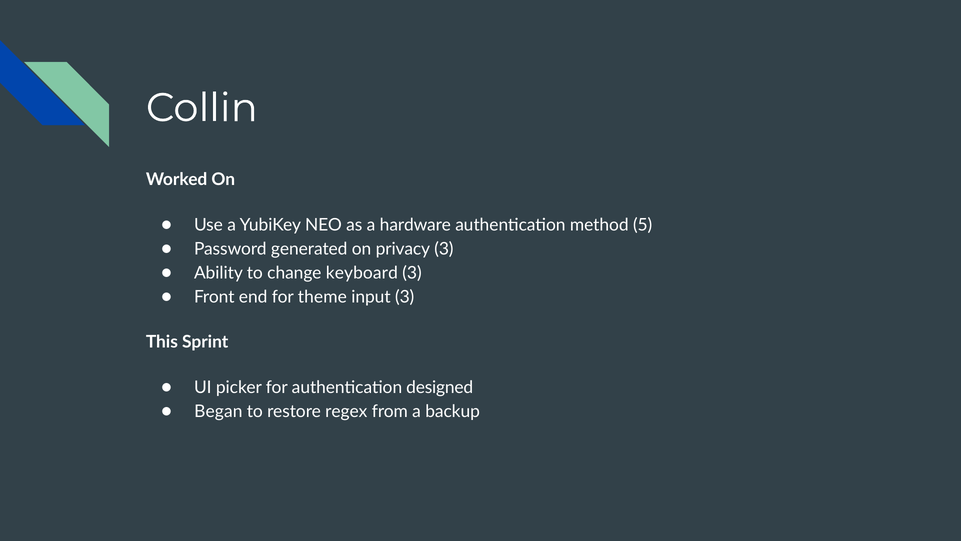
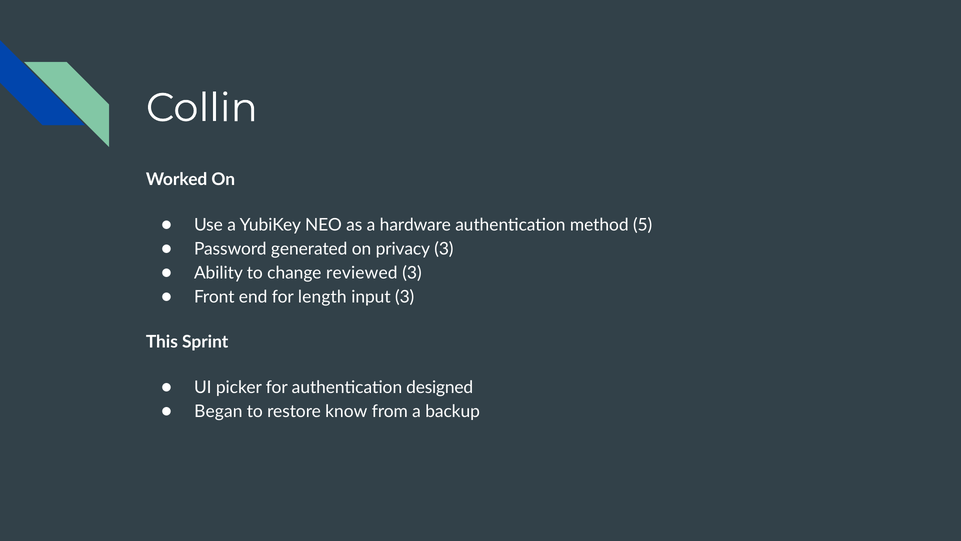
keyboard: keyboard -> reviewed (362, 273)
theme: theme -> length (322, 297)
regex: regex -> know (346, 411)
